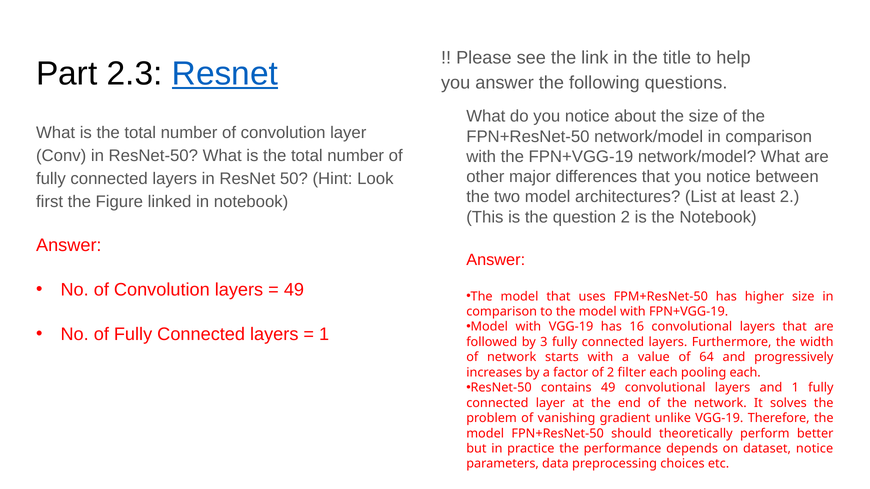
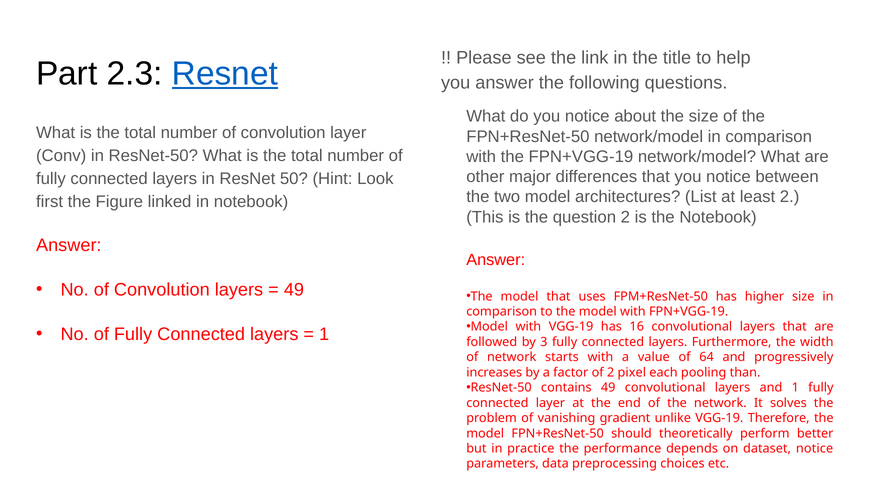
filter: filter -> pixel (632, 373)
pooling each: each -> than (745, 373)
